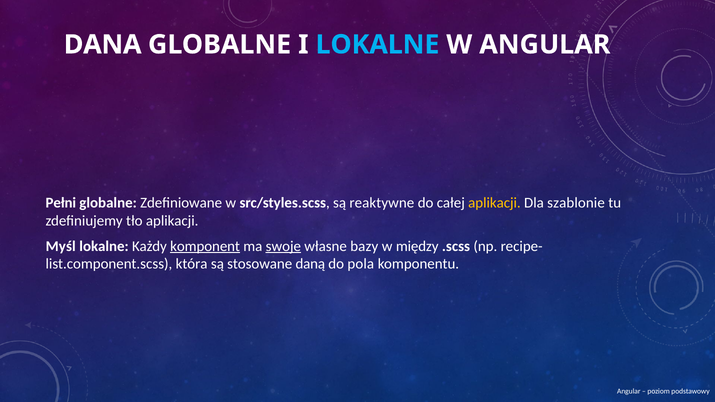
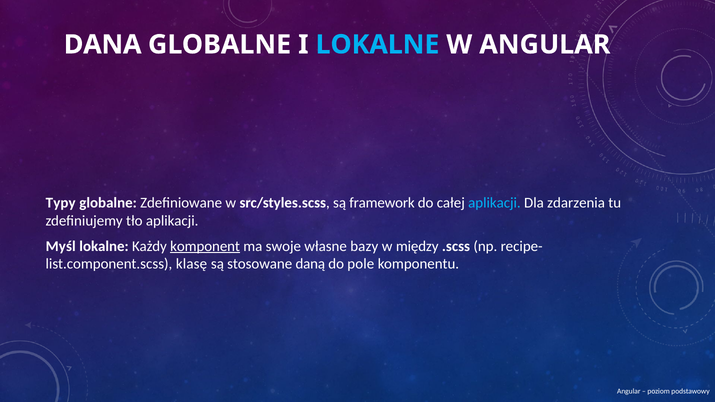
Pełni: Pełni -> Typy (61, 203)
reaktywne: reaktywne -> framework (382, 203)
aplikacji colour: yellow -> light blue (494, 203)
szablonie: szablonie -> zdarzenia (576, 203)
swoje underline: present -> none (283, 246)
która: która -> klasę (192, 264)
pola: pola -> pole (361, 264)
